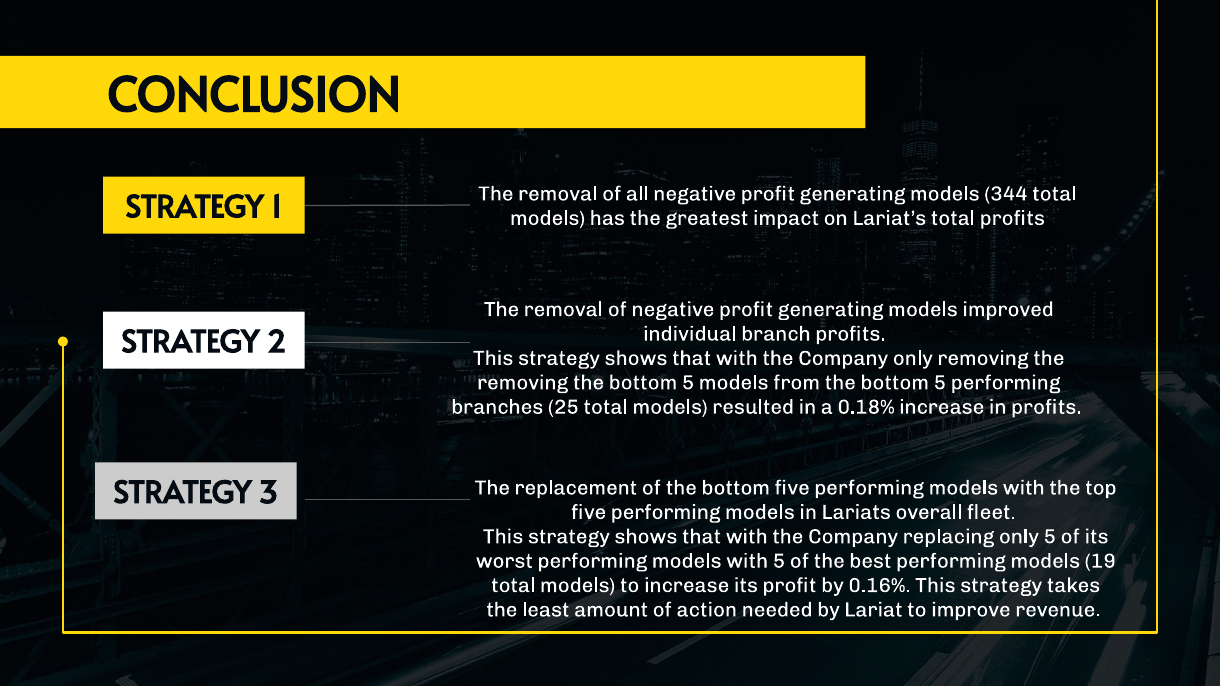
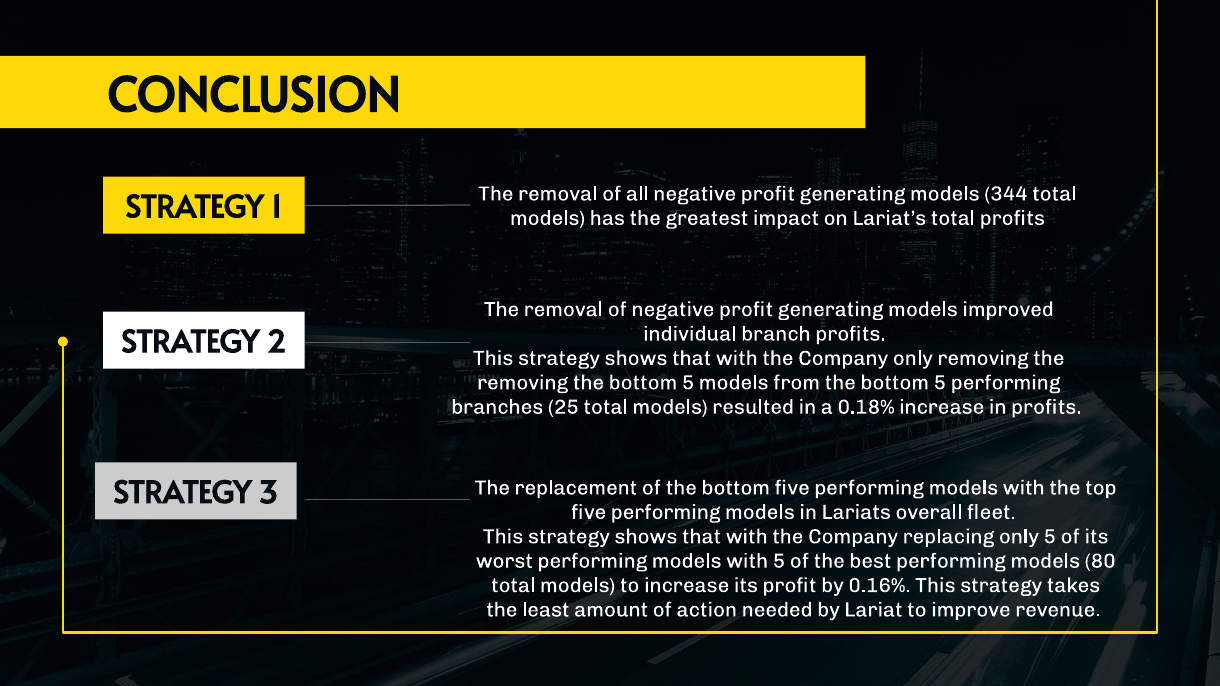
19: 19 -> 80 (1100, 561)
